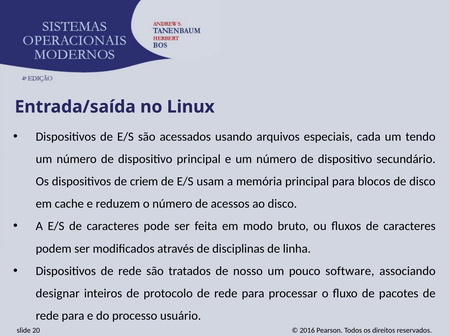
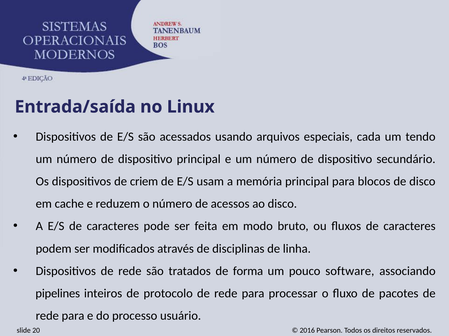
nosso: nosso -> forma (248, 272)
designar: designar -> pipelines (58, 294)
